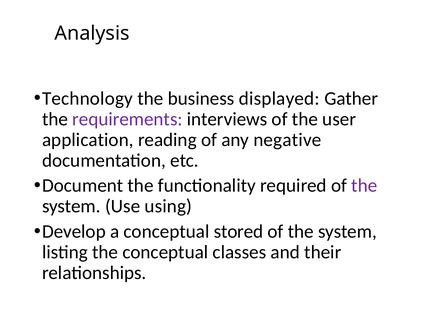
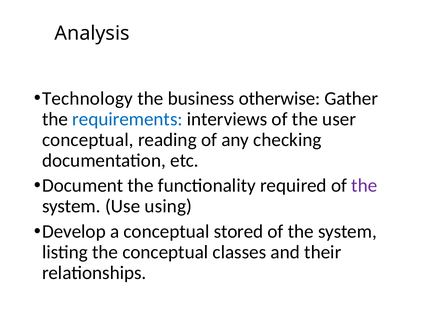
displayed: displayed -> otherwise (279, 98)
requirements colour: purple -> blue (127, 119)
application: application -> conceptual (88, 140)
negative: negative -> checking (287, 140)
